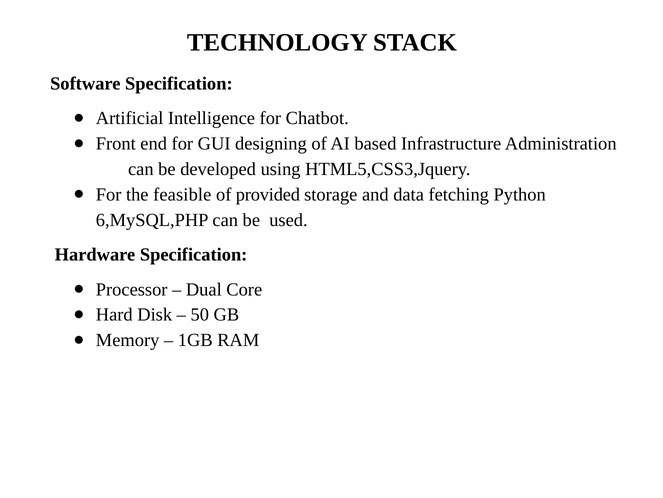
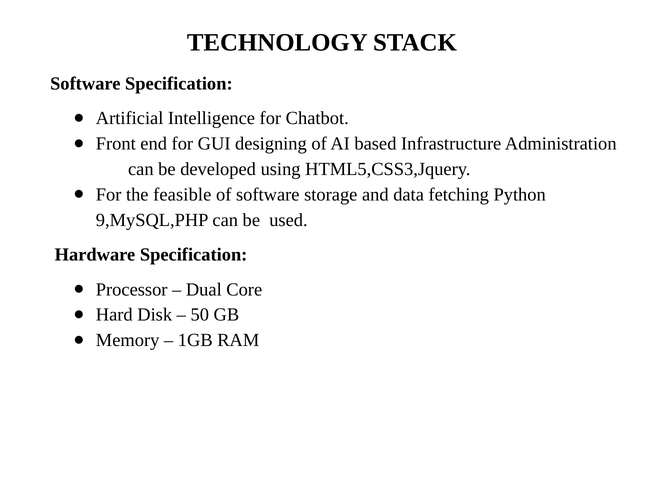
of provided: provided -> software (268, 194)
6,MySQL,PHP: 6,MySQL,PHP -> 9,MySQL,PHP (152, 220)
